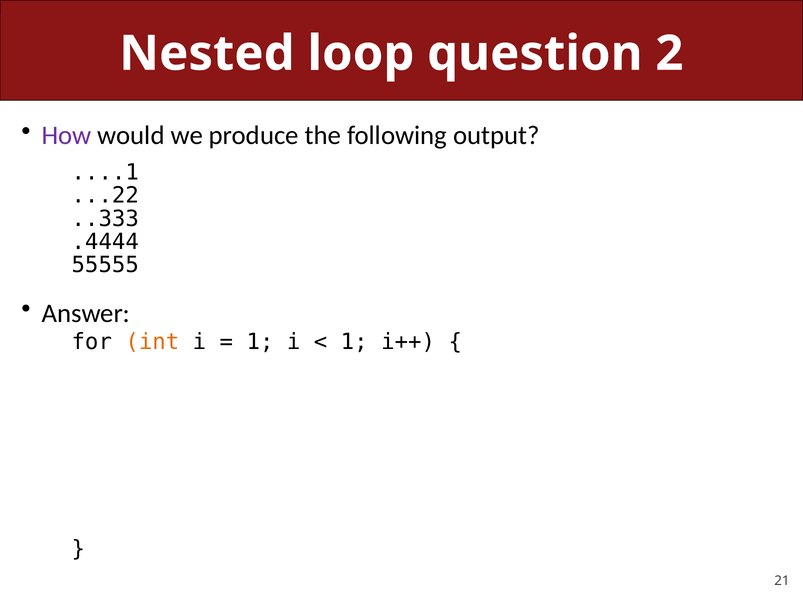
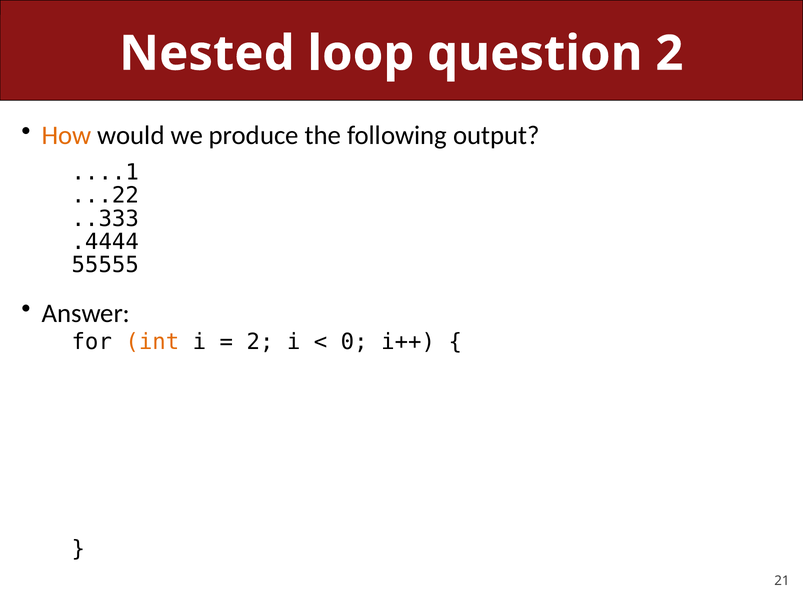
How colour: purple -> orange (67, 136)
1: 1 -> 2 (260, 342)
1: 1 -> 0 (354, 342)
